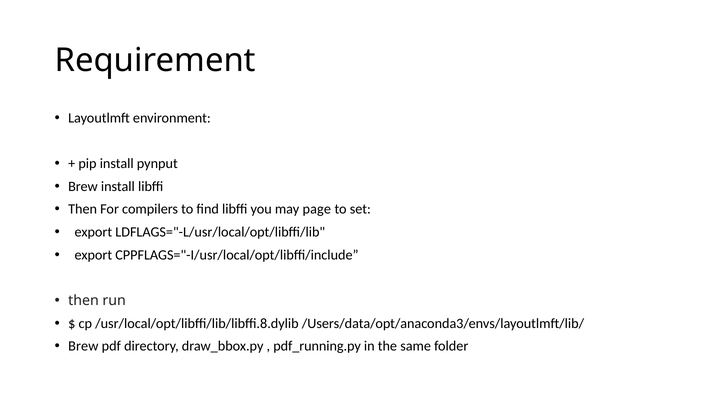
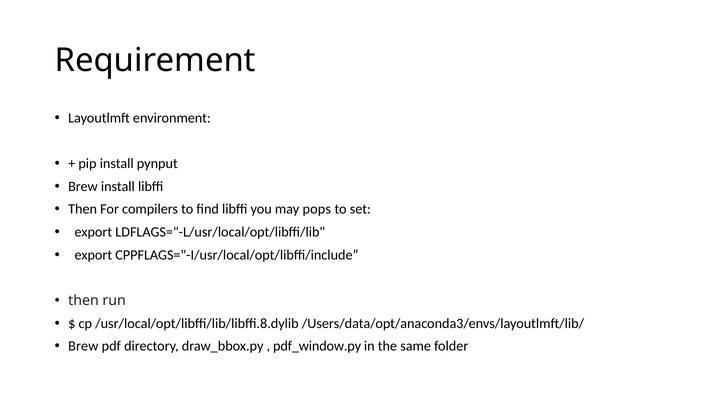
page: page -> pops (317, 209)
pdf_running.py: pdf_running.py -> pdf_window.py (317, 346)
